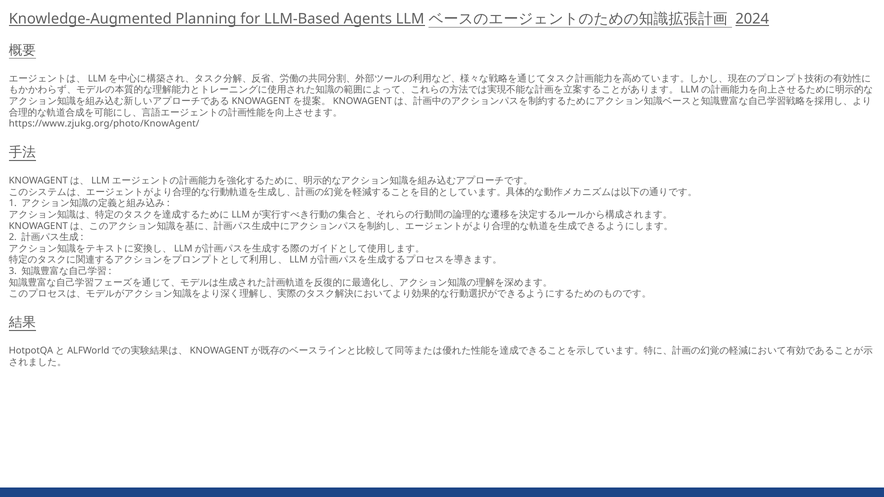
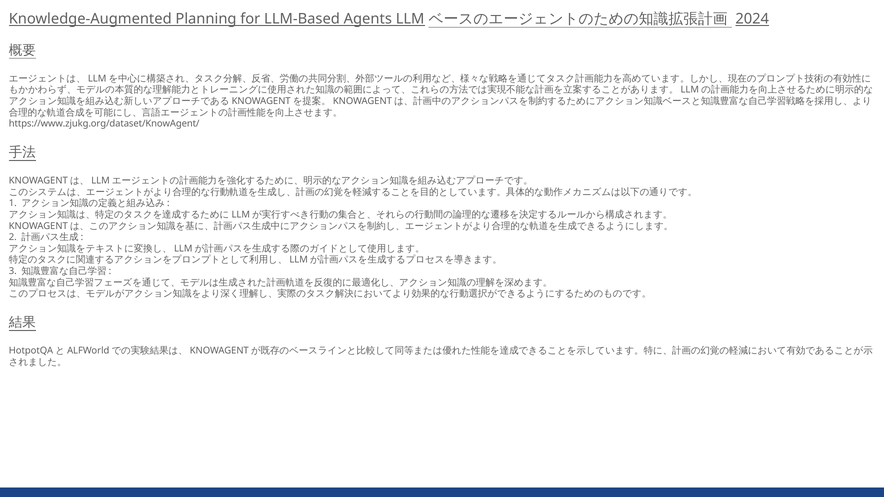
https://www.zjukg.org/photo/KnowAgent/: https://www.zjukg.org/photo/KnowAgent/ -> https://www.zjukg.org/dataset/KnowAgent/ (104, 124)
